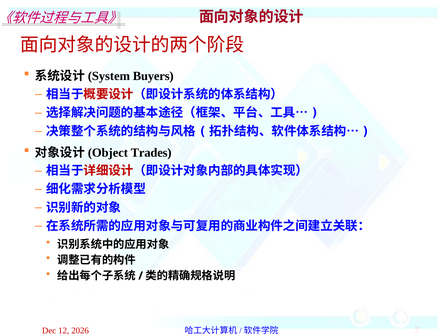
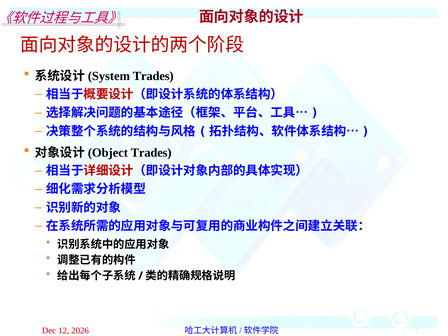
Buyers: Buyers -> Trades (153, 76)
